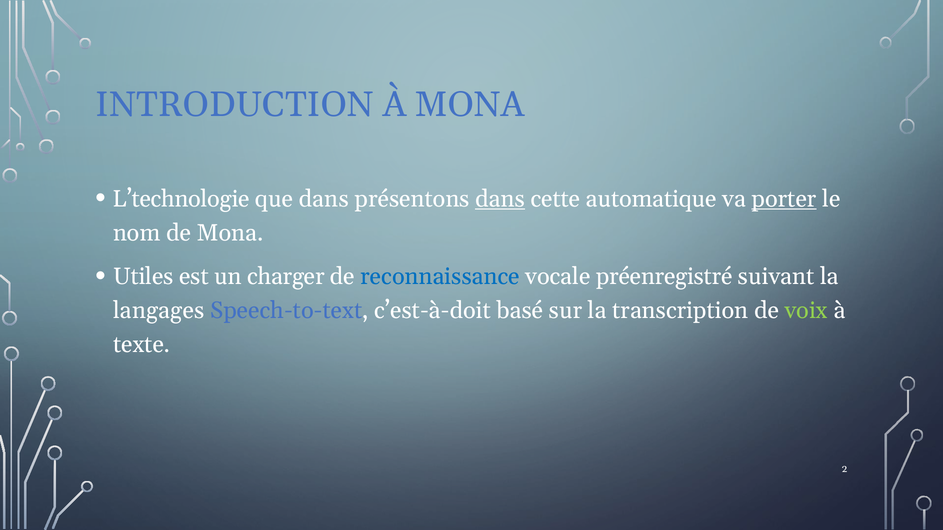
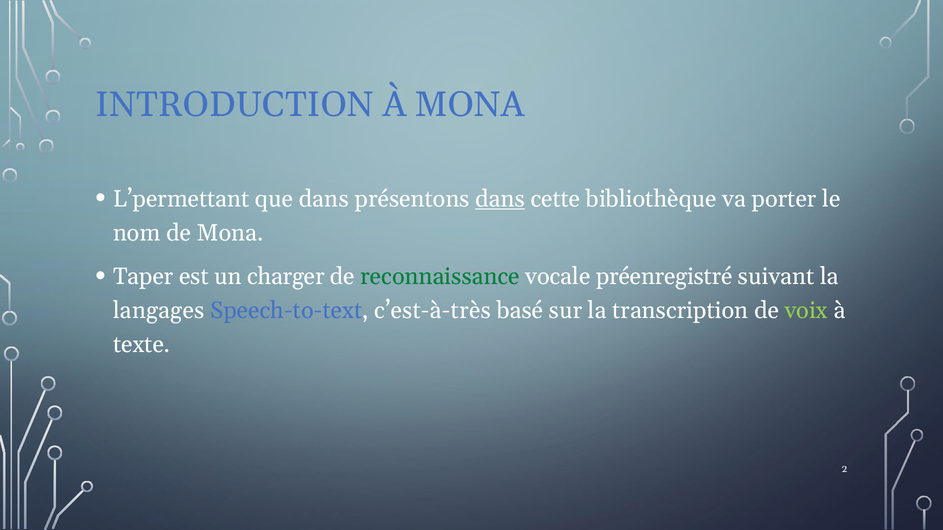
L’technologie: L’technologie -> L’permettant (181, 199)
automatique: automatique -> bibliothèque (651, 199)
porter underline: present -> none (784, 199)
Utiles: Utiles -> Taper (143, 277)
reconnaissance colour: blue -> green (440, 277)
c’est-à-doit: c’est-à-doit -> c’est-à-très (433, 311)
